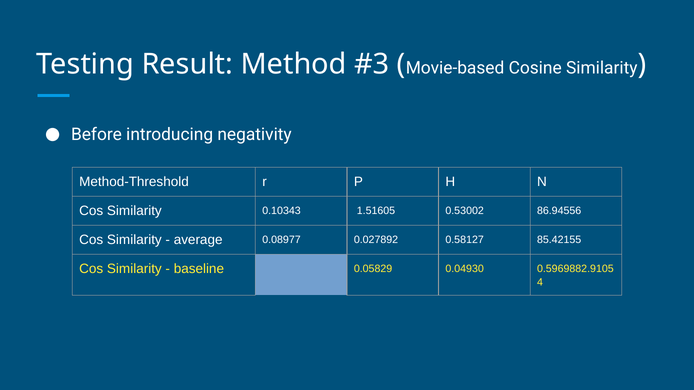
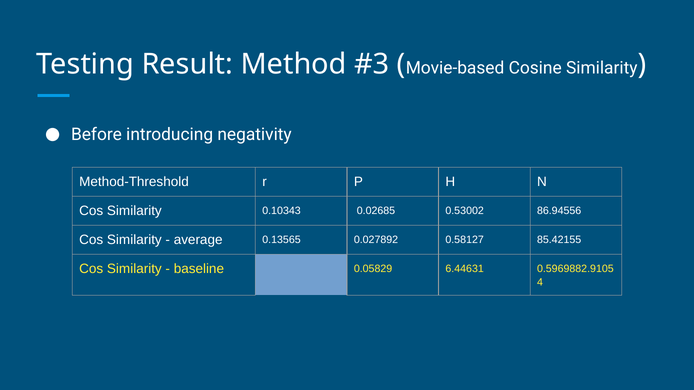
1.51605: 1.51605 -> 0.02685 (376, 211)
0.08977: 0.08977 -> 0.13565 (282, 240)
0.04930: 0.04930 -> 6.44631 (465, 269)
